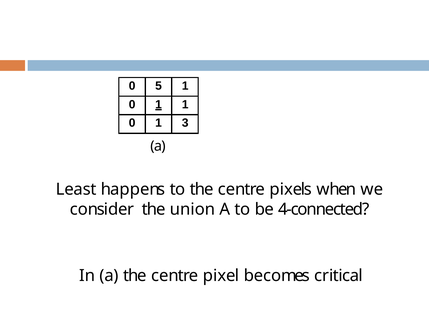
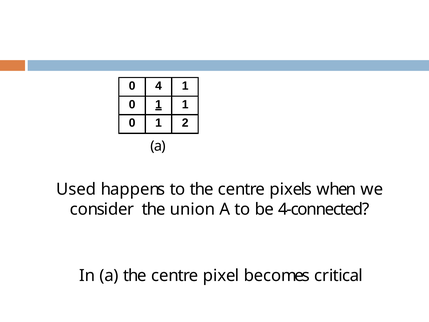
5: 5 -> 4 (159, 86)
3: 3 -> 2 (185, 123)
Least: Least -> Used (76, 189)
